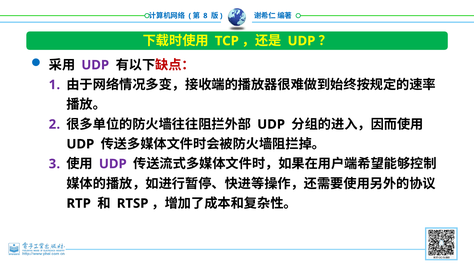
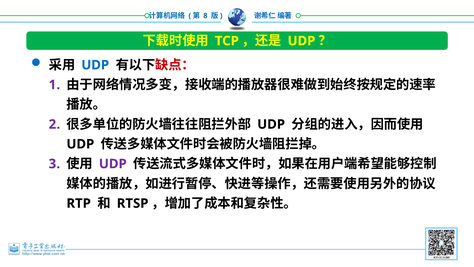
UDP colour: purple -> blue (95, 65)
